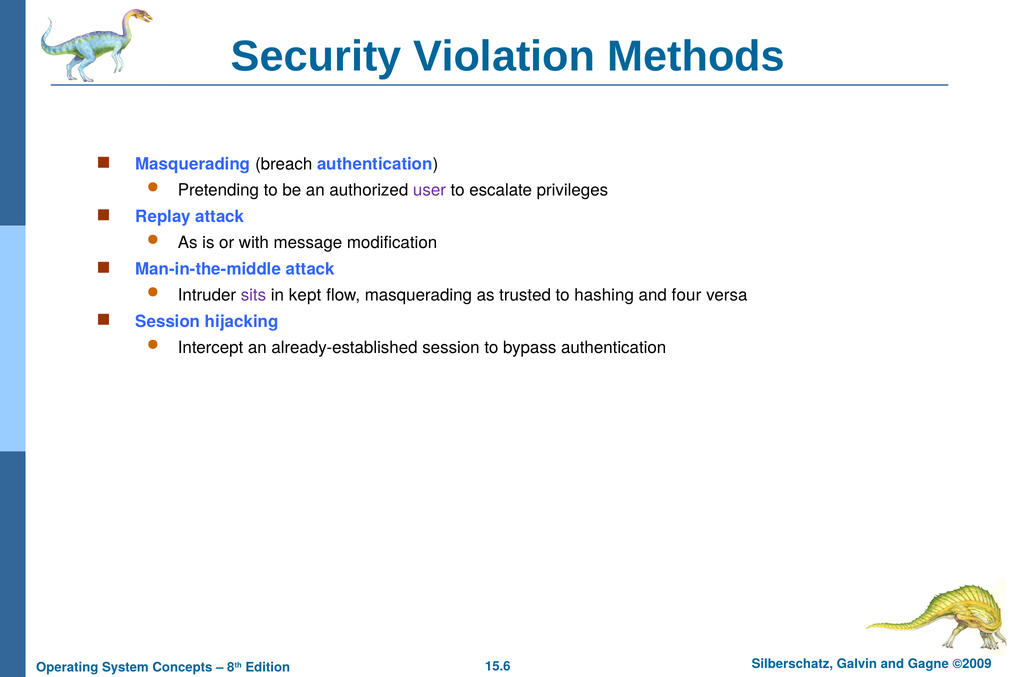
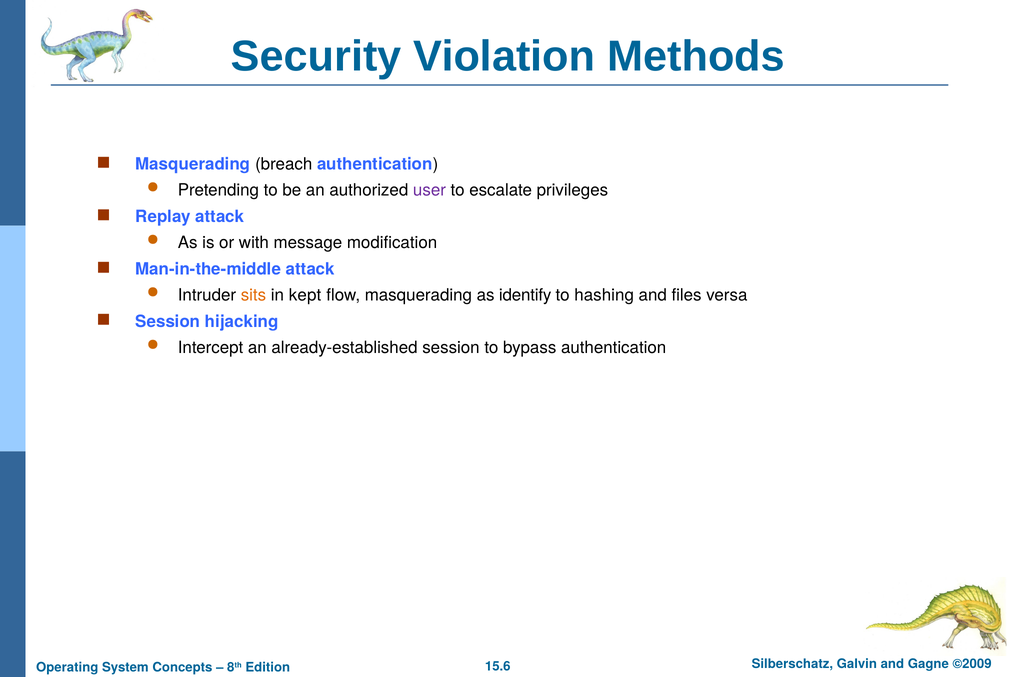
sits colour: purple -> orange (253, 295)
trusted: trusted -> identify (525, 295)
four: four -> files (687, 295)
